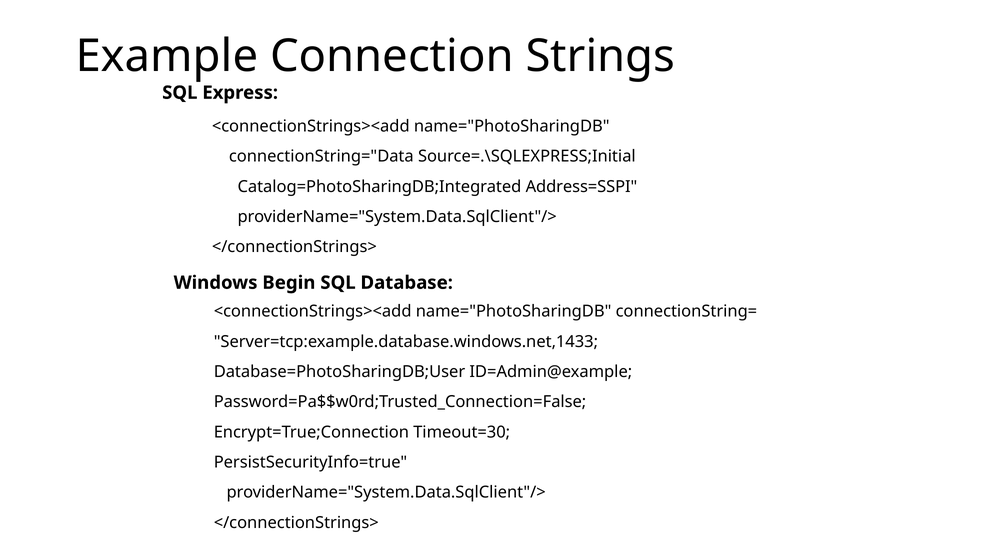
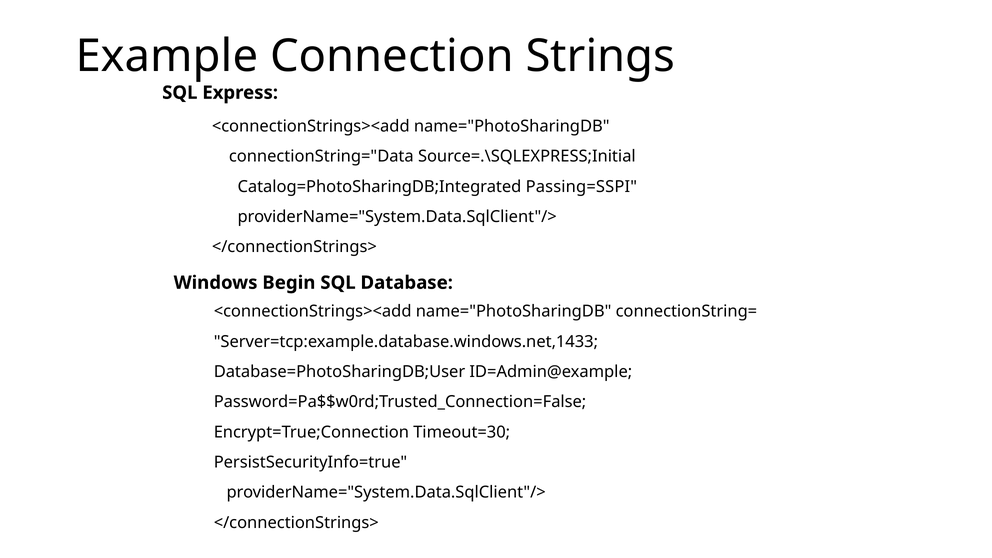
Address=SSPI: Address=SSPI -> Passing=SSPI (581, 187)
